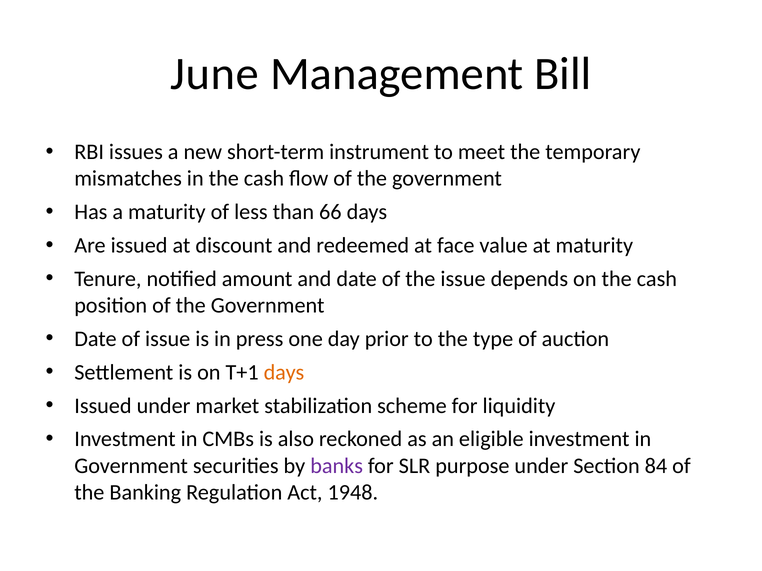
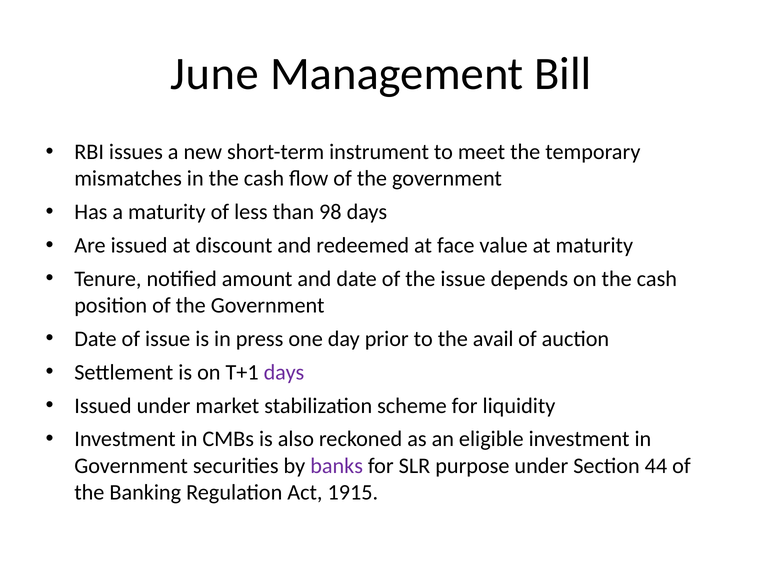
66: 66 -> 98 (330, 212)
type: type -> avail (493, 339)
days colour: orange -> purple (284, 373)
84: 84 -> 44 (656, 466)
1948: 1948 -> 1915 (353, 493)
